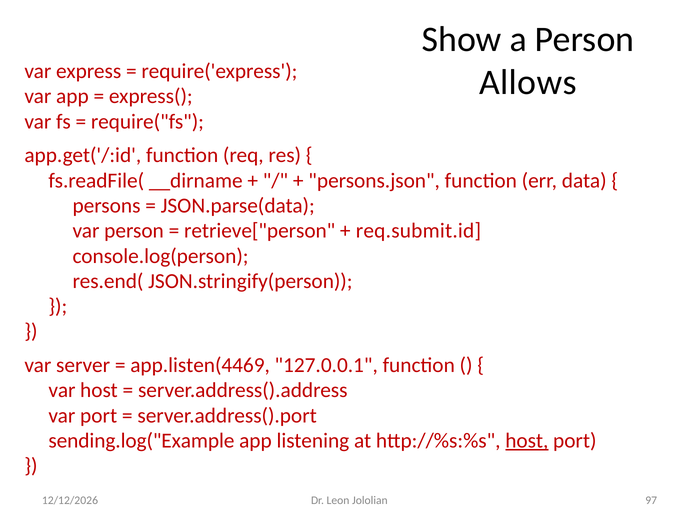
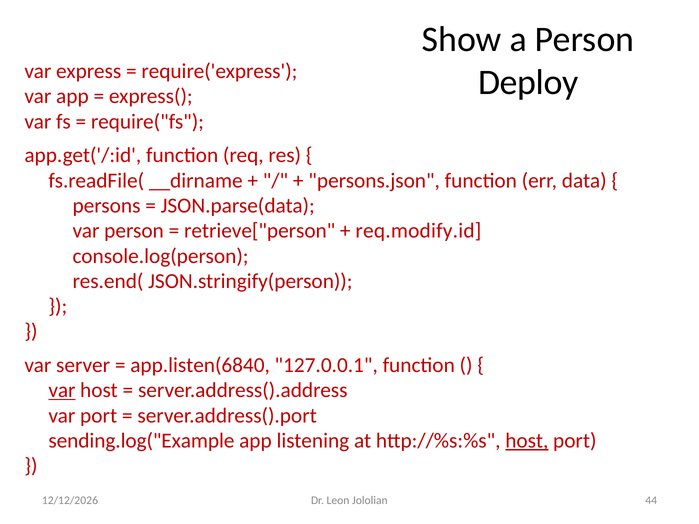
Allows: Allows -> Deploy (528, 82)
req.submit.id: req.submit.id -> req.modify.id (418, 231)
app.listen(4469: app.listen(4469 -> app.listen(6840 (200, 365)
var underline: none -> present (62, 391)
97: 97 -> 44 (651, 501)
